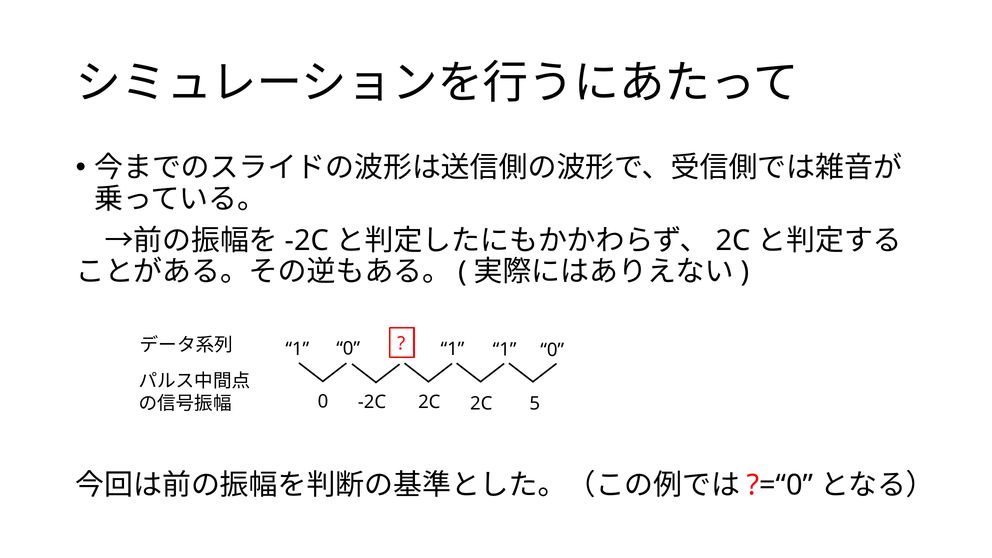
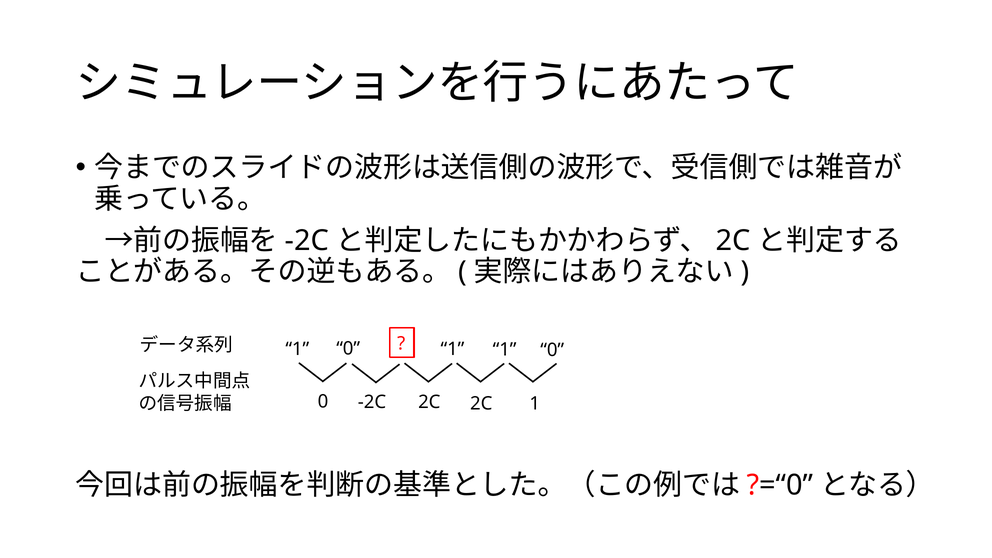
2C 5: 5 -> 1 (535, 404)
